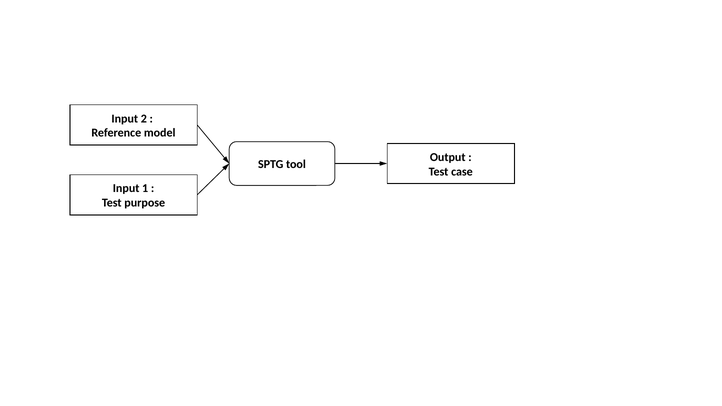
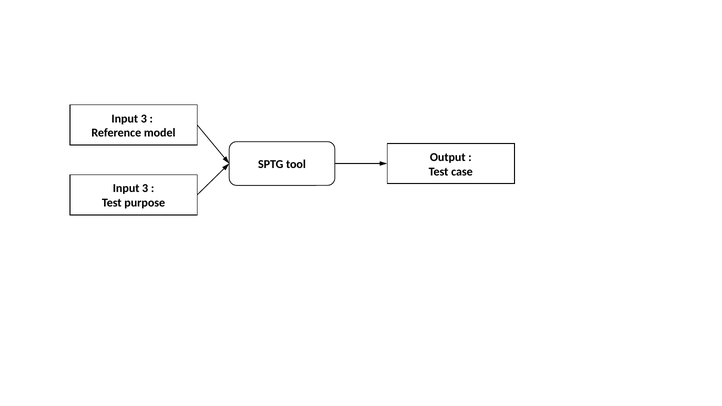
2: 2 -> 3 (144, 119)
1: 1 -> 3 (145, 189)
